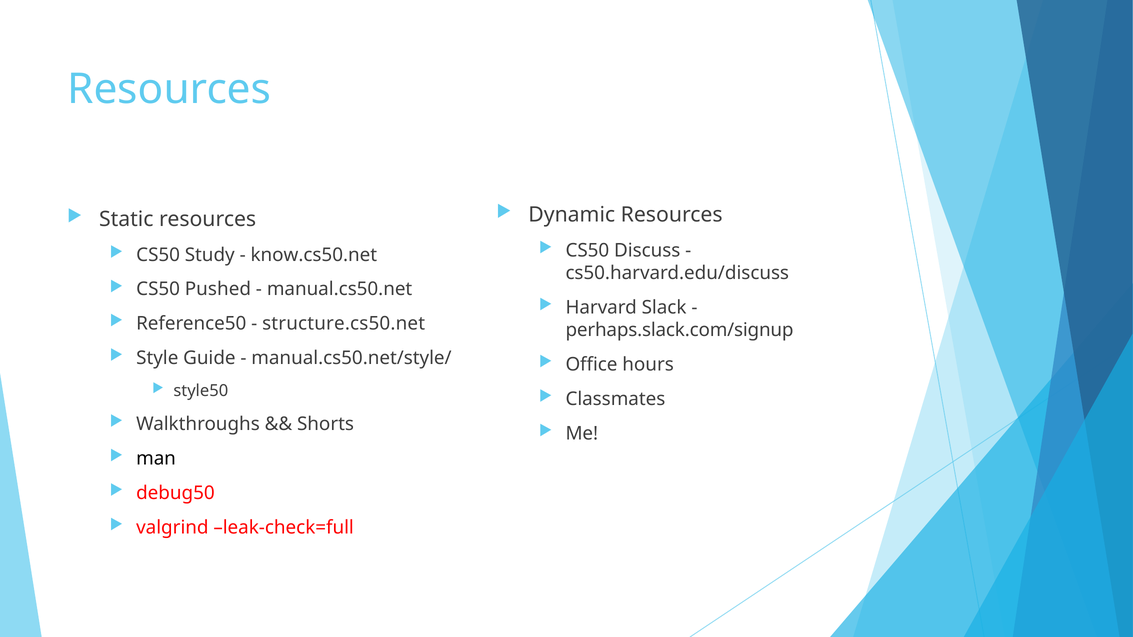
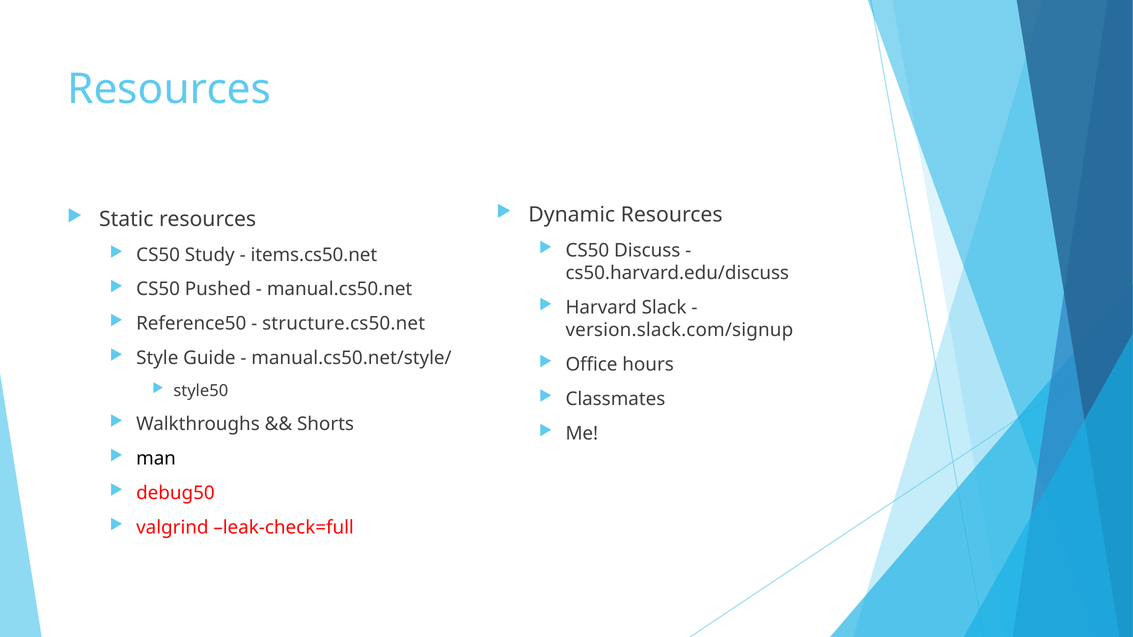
know.cs50.net: know.cs50.net -> items.cs50.net (314, 255)
perhaps.slack.com/signup: perhaps.slack.com/signup -> version.slack.com/signup (679, 330)
